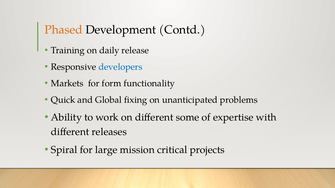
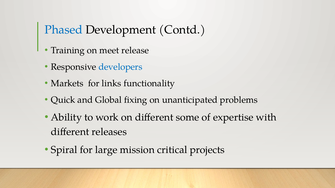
Phased colour: orange -> blue (64, 30)
daily: daily -> meet (109, 50)
form: form -> links (112, 84)
